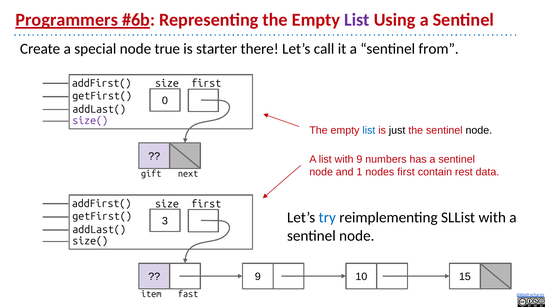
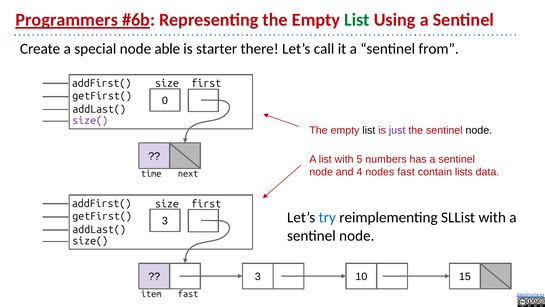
List colour: purple -> green (357, 20)
true: true -> able (167, 49)
list colour: blue -> black (369, 130)
just colour: black -> purple (397, 130)
with 9: 9 -> 5 (359, 159)
1: 1 -> 4 (359, 172)
nodes first: first -> fast (406, 172)
rest: rest -> lists (464, 172)
gift: gift -> time (151, 174)
9: 9 -> 3 (258, 276)
